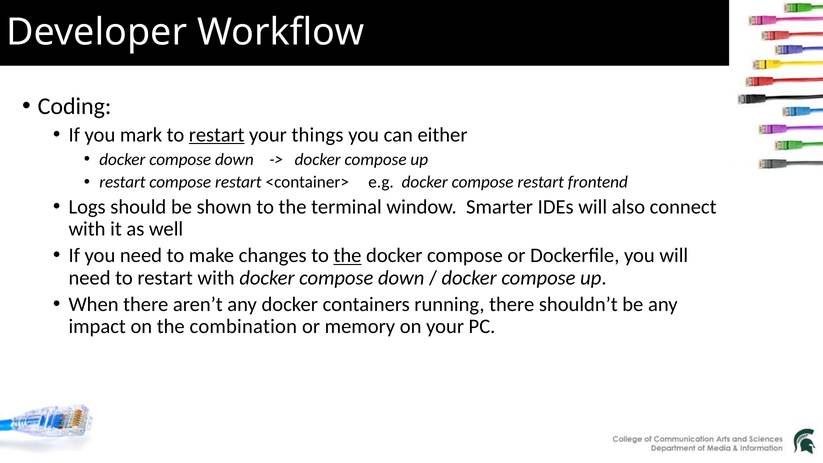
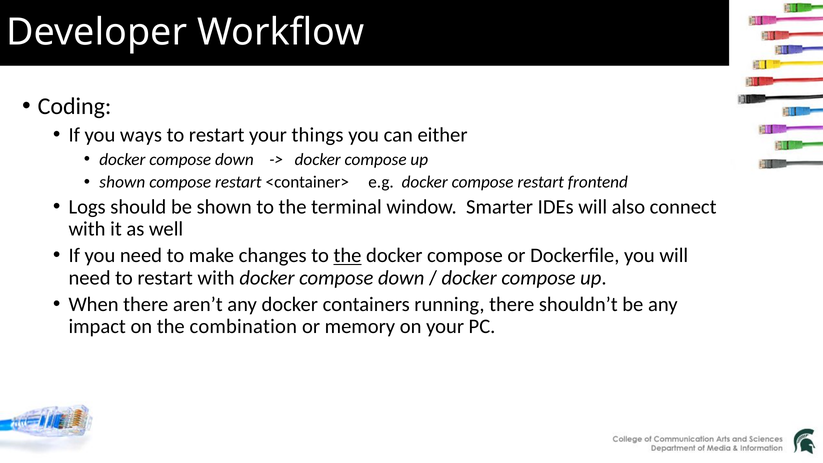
mark: mark -> ways (141, 135)
restart underline: present -> none (217, 135)
restart: restart -> shown (122, 182)
